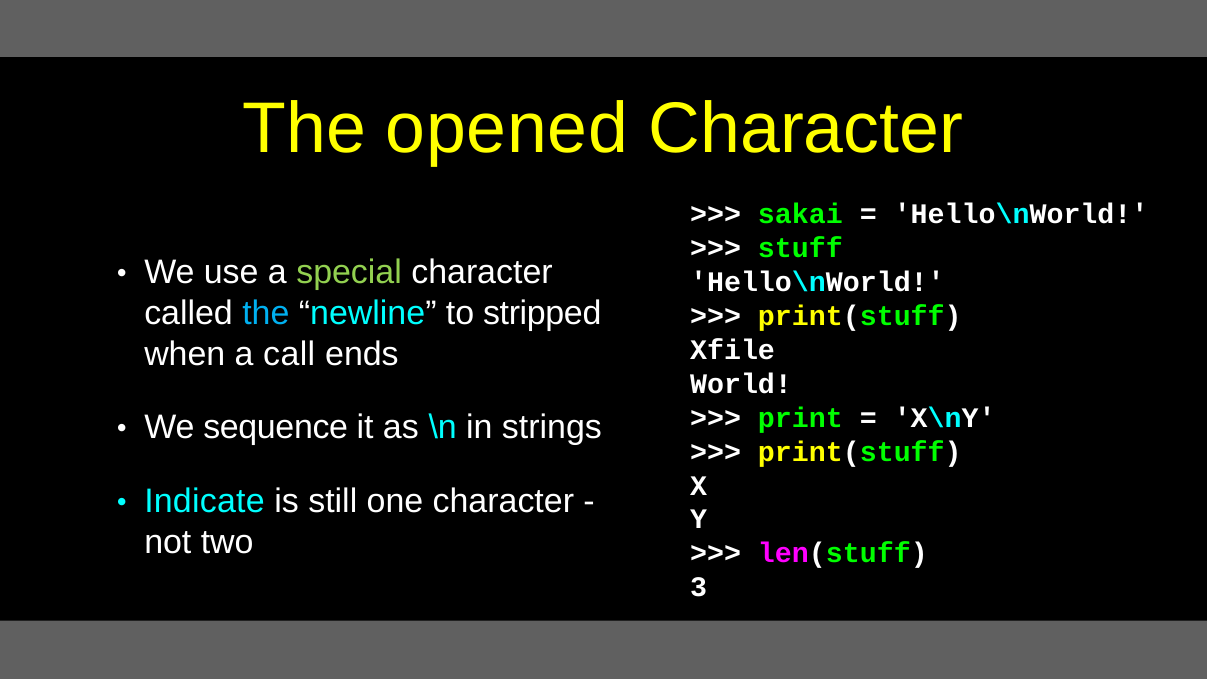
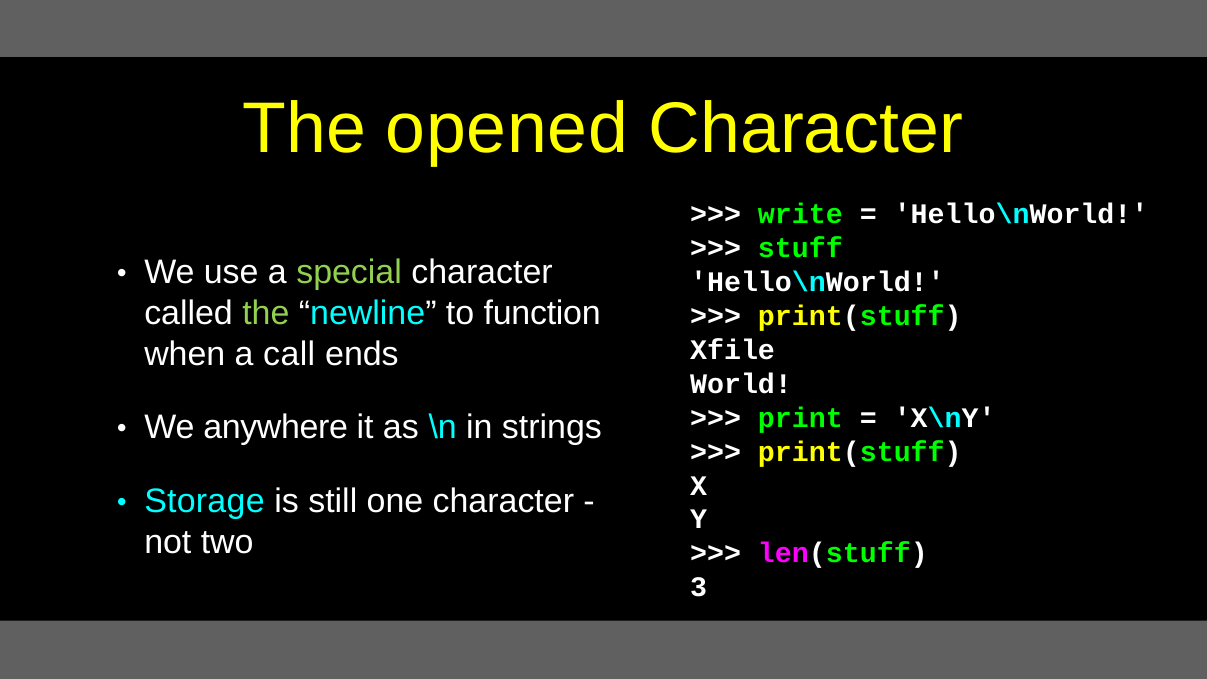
sakai: sakai -> write (800, 214)
the colour: light blue -> light green (266, 313)
stripped: stripped -> function (542, 313)
sequence: sequence -> anywhere (276, 428)
Indicate: Indicate -> Storage (204, 501)
